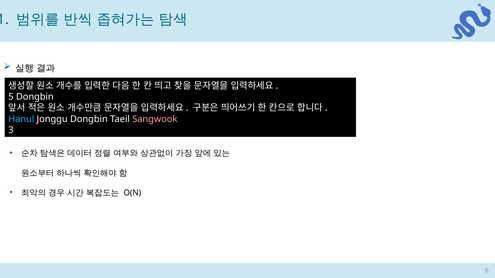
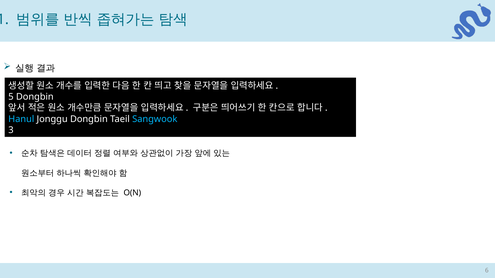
Sangwook colour: pink -> light blue (155, 119)
